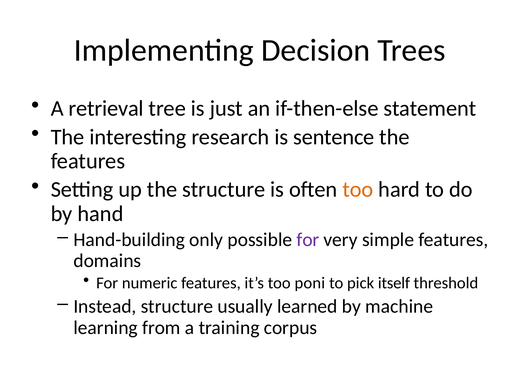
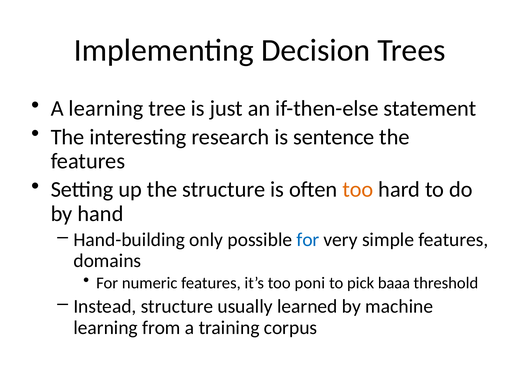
A retrieval: retrieval -> learning (106, 109)
for colour: purple -> blue (308, 240)
itself: itself -> baaa (394, 283)
